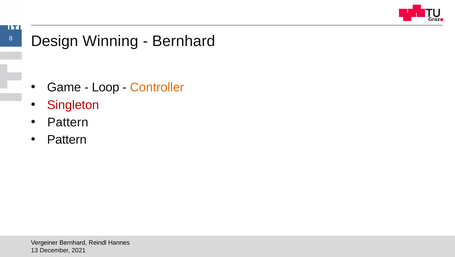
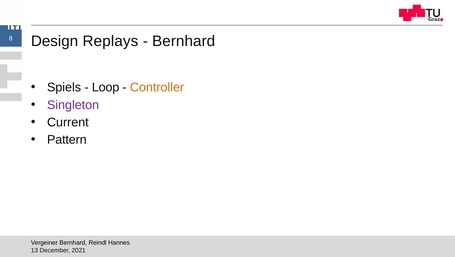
Winning: Winning -> Replays (110, 41)
Game: Game -> Spiels (64, 88)
Singleton colour: red -> purple (73, 105)
Pattern: Pattern -> Current (68, 122)
